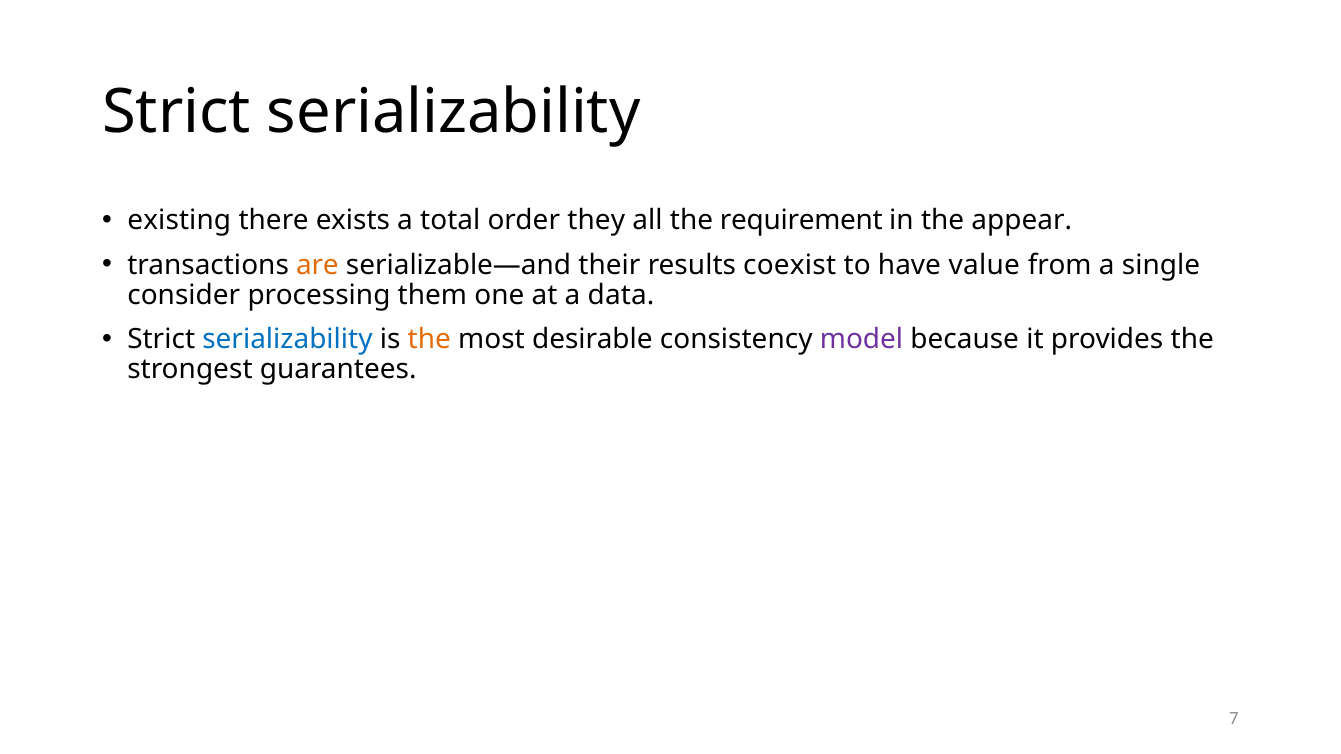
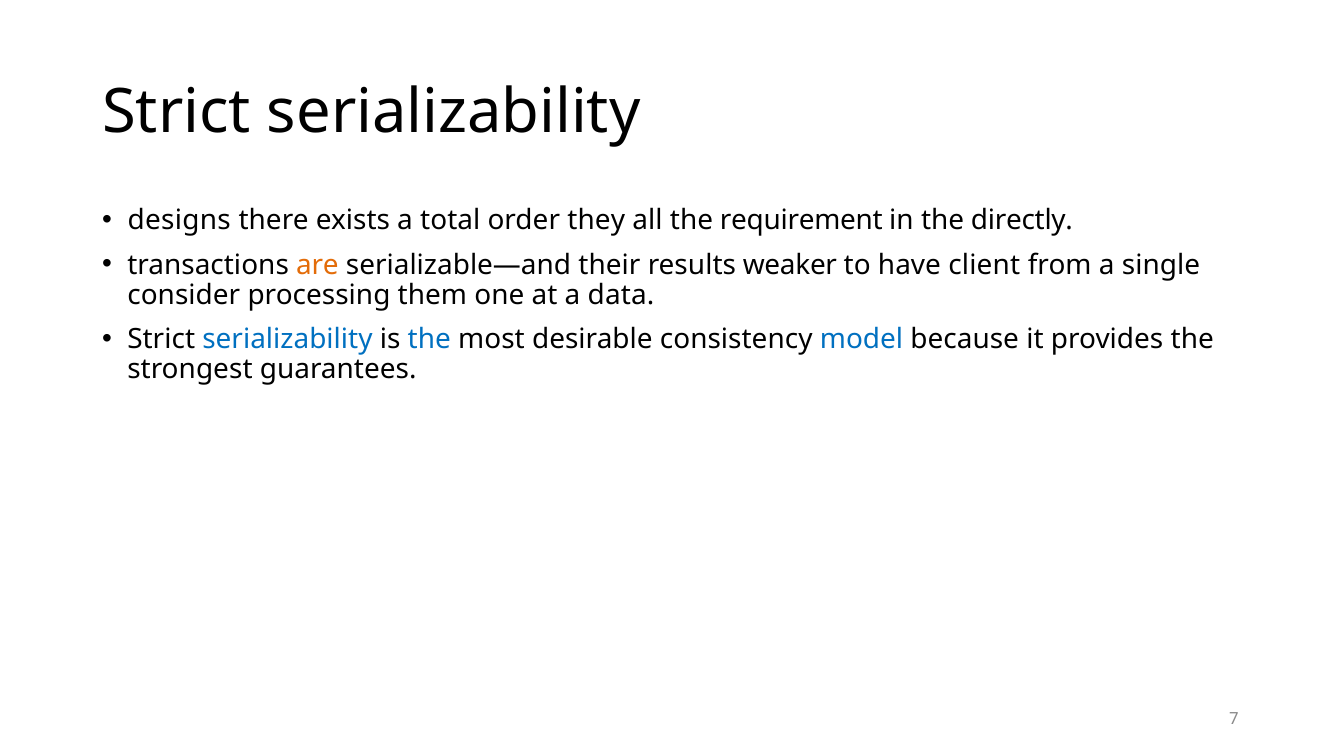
existing: existing -> designs (179, 221)
appear: appear -> directly (1022, 221)
coexist: coexist -> weaker (790, 265)
value: value -> client (984, 265)
the colour: orange -> blue (429, 339)
model colour: purple -> blue (862, 339)
